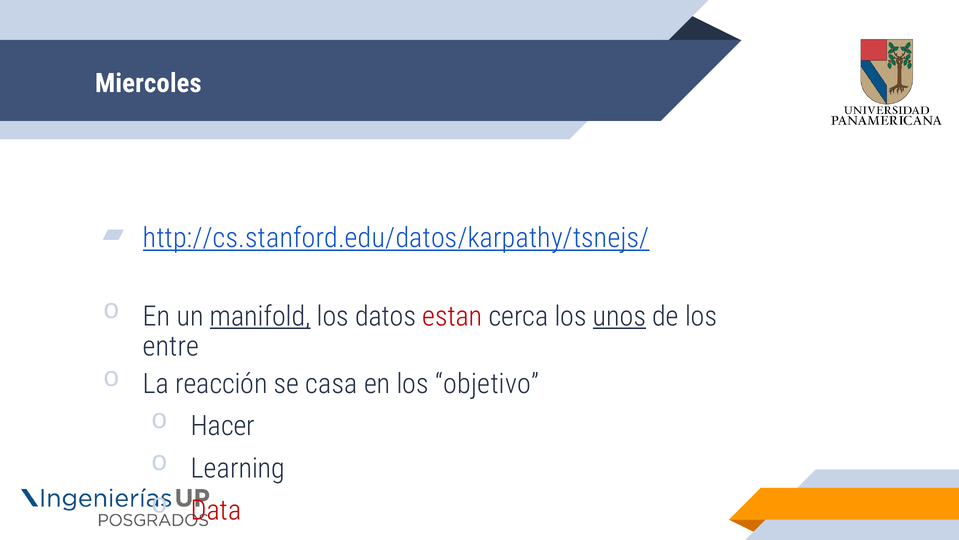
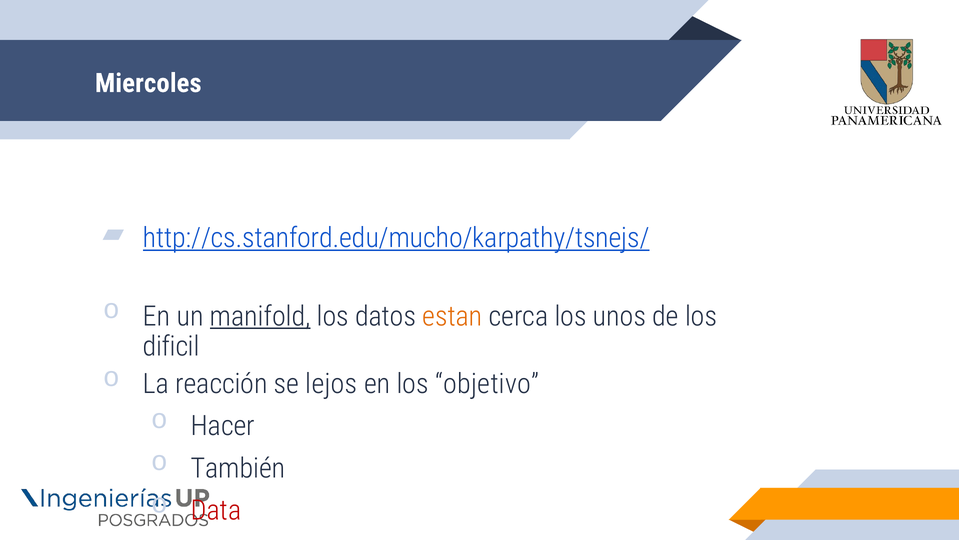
http://cs.stanford.edu/datos/karpathy/tsnejs/: http://cs.stanford.edu/datos/karpathy/tsnejs/ -> http://cs.stanford.edu/mucho/karpathy/tsnejs/ (396, 238)
estan colour: red -> orange (452, 316)
unos underline: present -> none (619, 316)
entre: entre -> dificil (171, 346)
casa: casa -> lejos (331, 384)
Learning: Learning -> También (238, 468)
